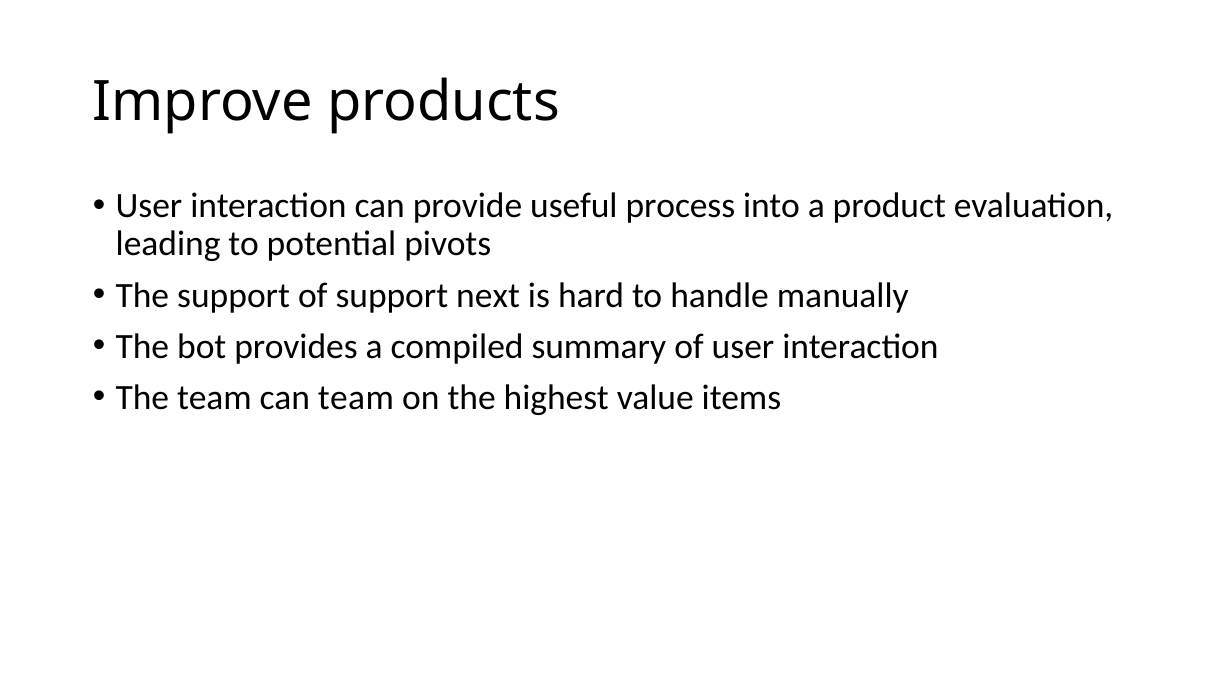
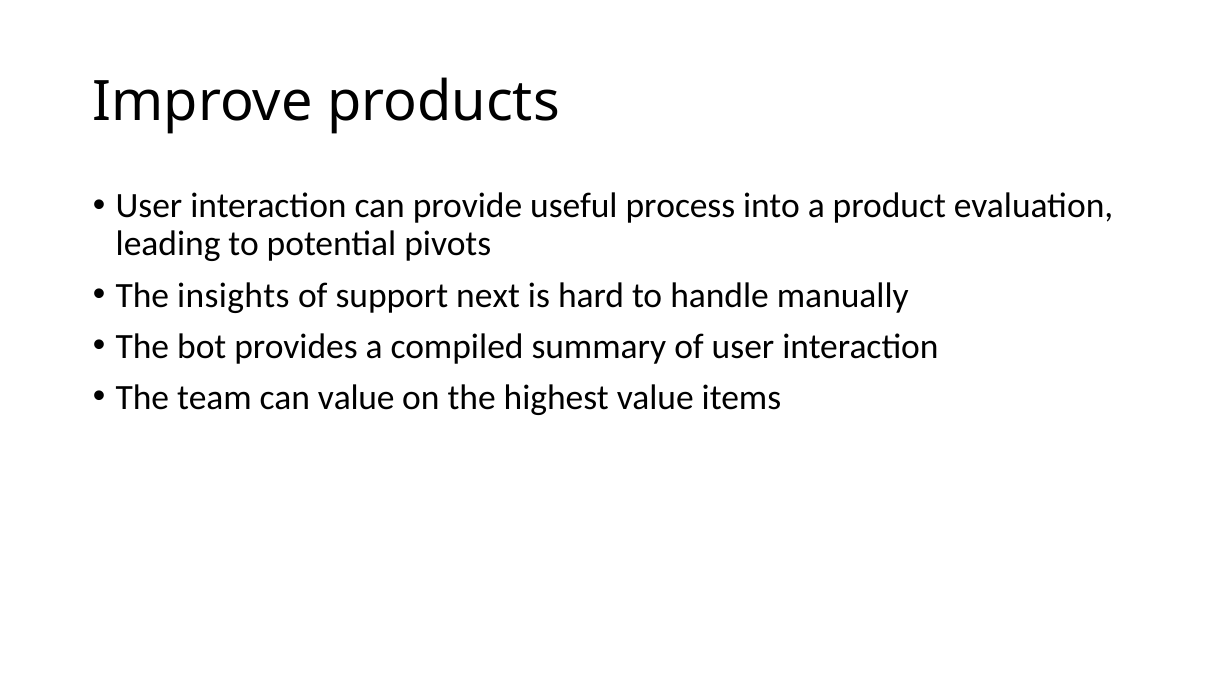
The support: support -> insights (233, 295)
can team: team -> value (356, 398)
